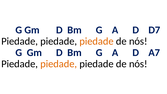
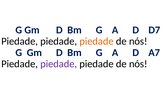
piedade colour: orange -> purple (59, 64)
